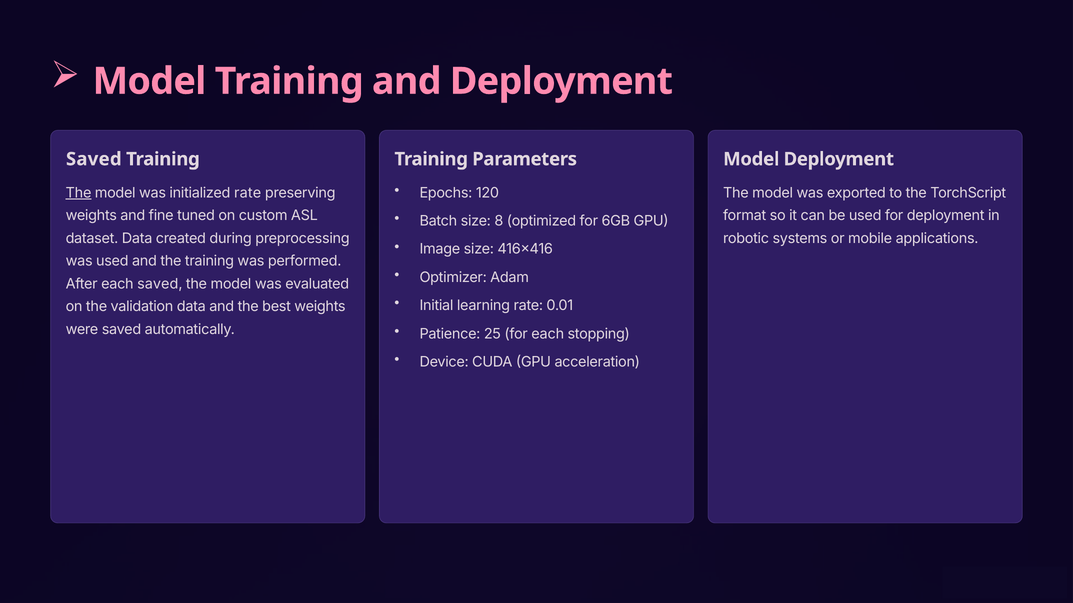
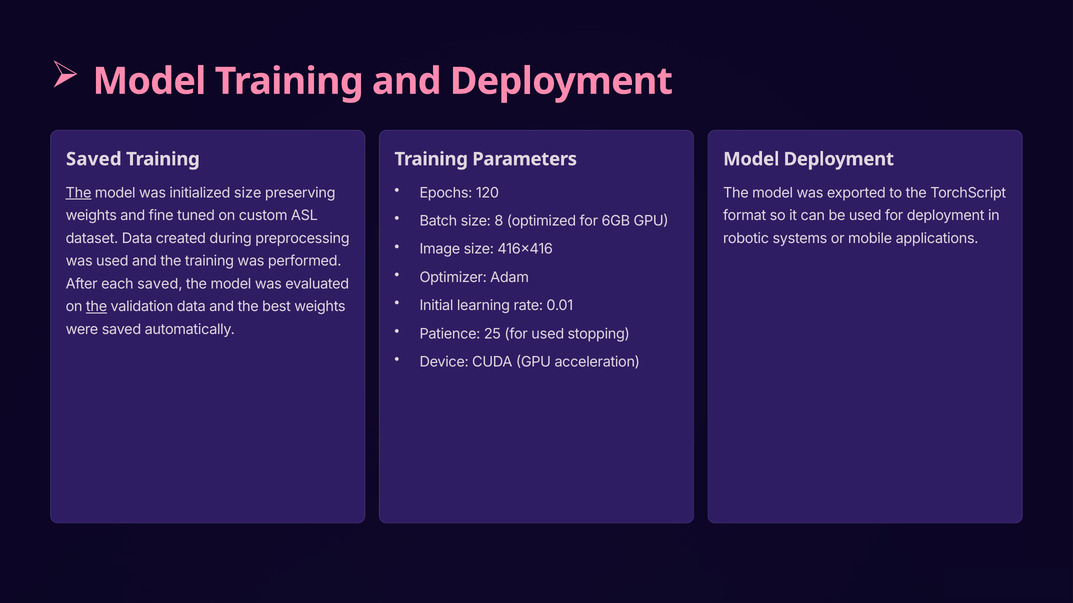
initialized rate: rate -> size (248, 193)
the underline: none -> present (97, 307)
for each: each -> used (548, 334)
